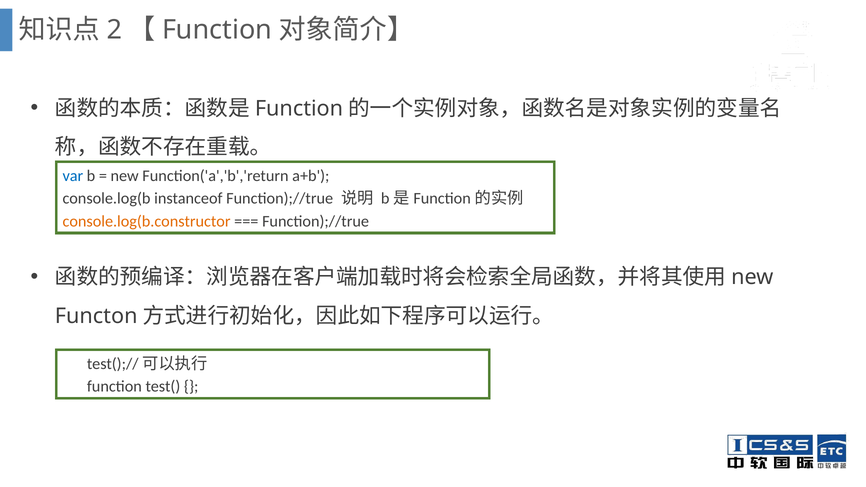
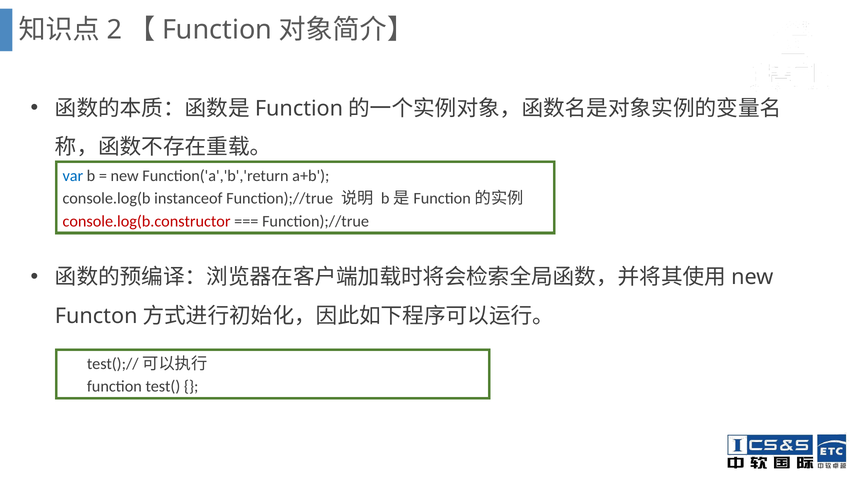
console.log(b.constructor colour: orange -> red (147, 221)
